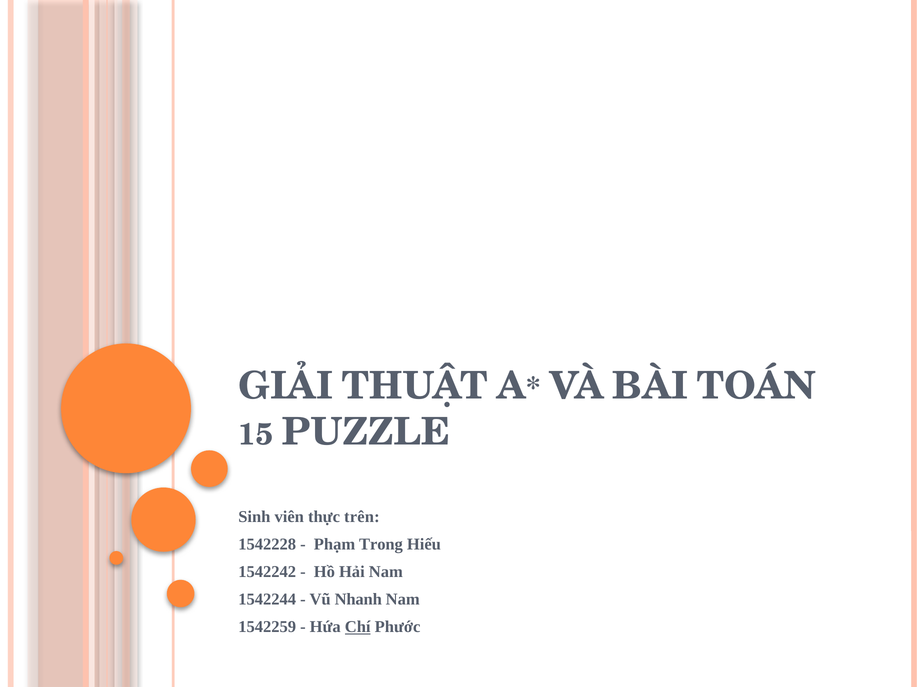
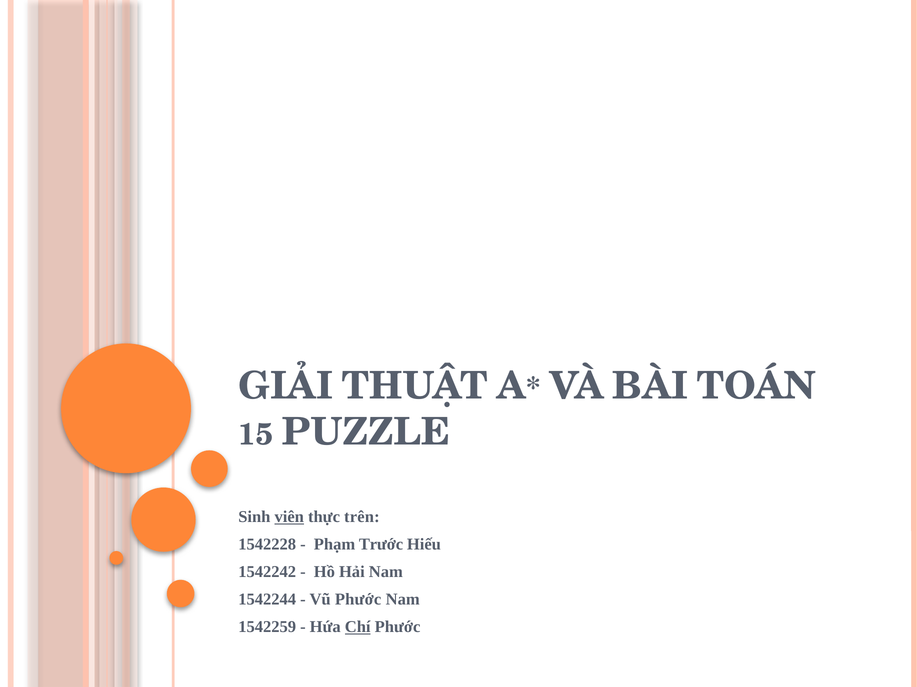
viên underline: none -> present (289, 517)
Trong: Trong -> Trước (381, 545)
Vũ Nhanh: Nhanh -> Phước (358, 600)
